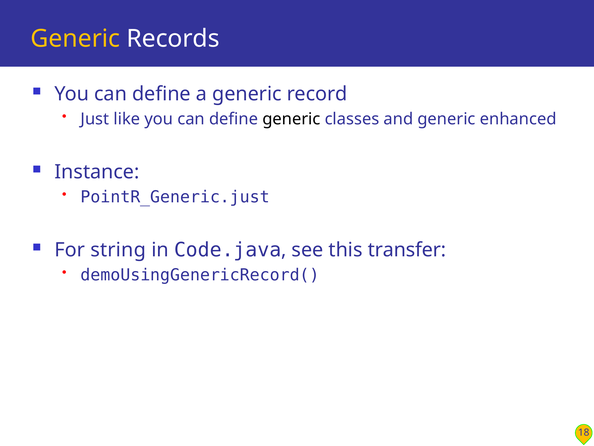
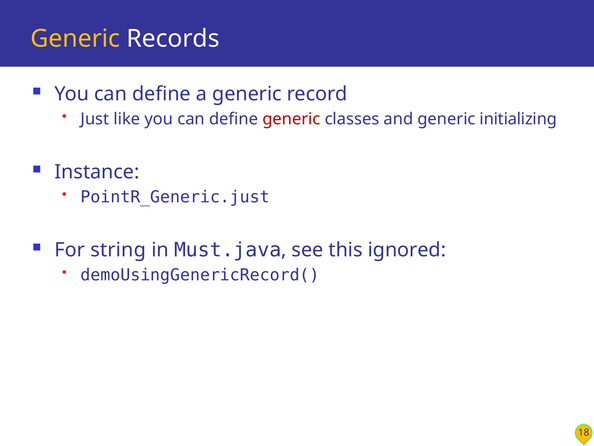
generic colour: black -> red (291, 119)
enhanced: enhanced -> initializing (518, 119)
Code.java: Code.java -> Must.java (228, 250)
transfer: transfer -> ignored (407, 250)
